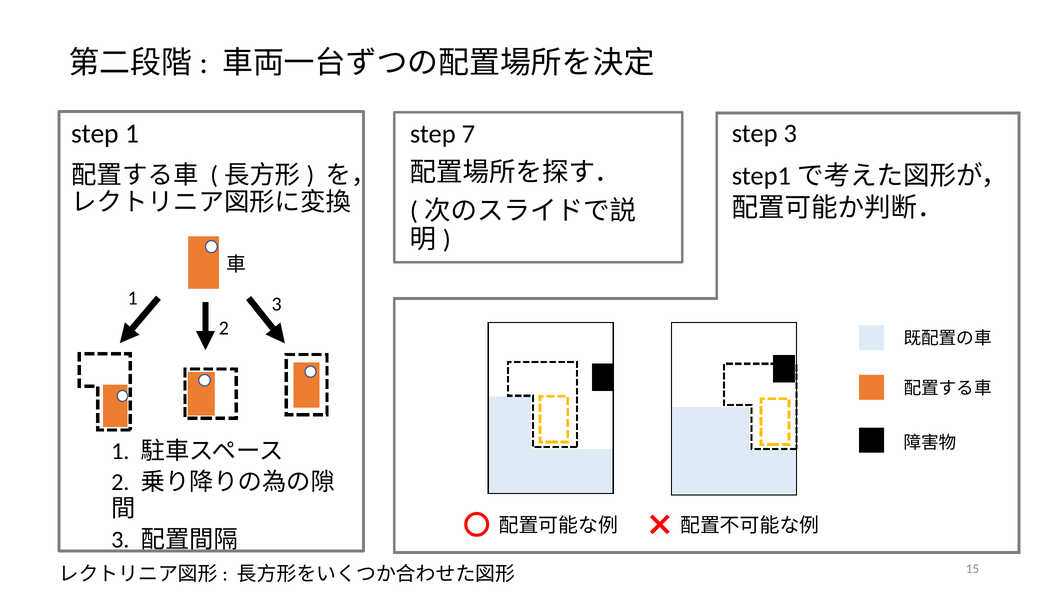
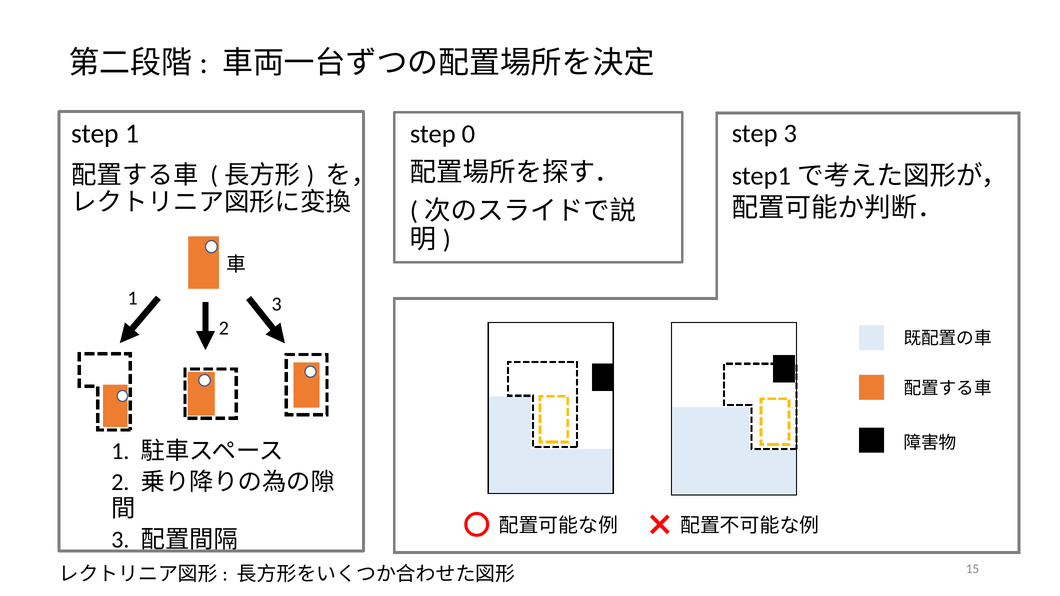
7: 7 -> 0 (468, 134)
